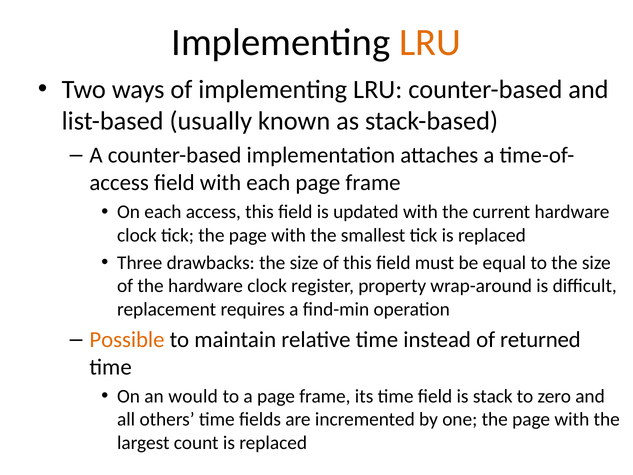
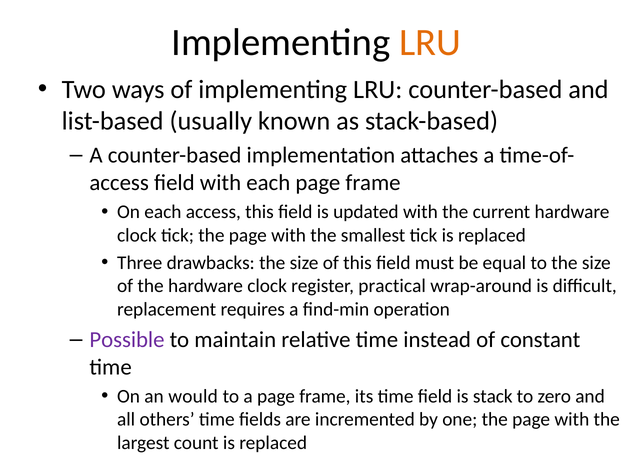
property: property -> practical (392, 286)
Possible colour: orange -> purple (127, 339)
returned: returned -> constant (540, 339)
